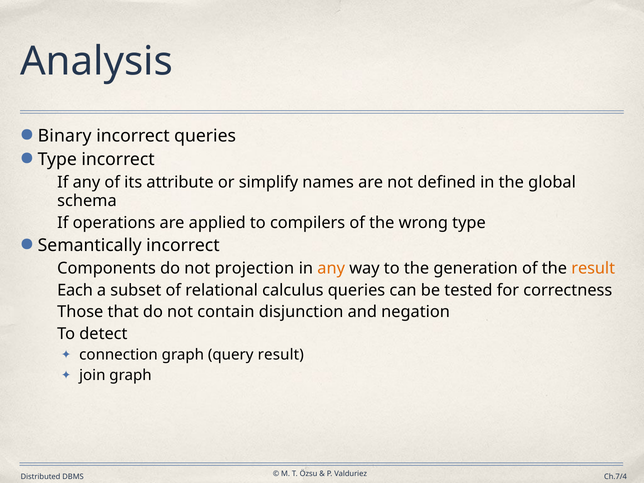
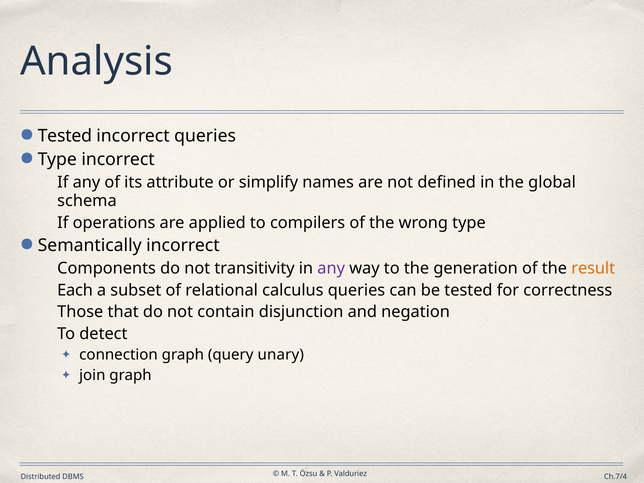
Binary: Binary -> Tested (65, 136)
projection: projection -> transitivity (255, 268)
any colour: orange -> purple (331, 268)
query result: result -> unary (281, 355)
